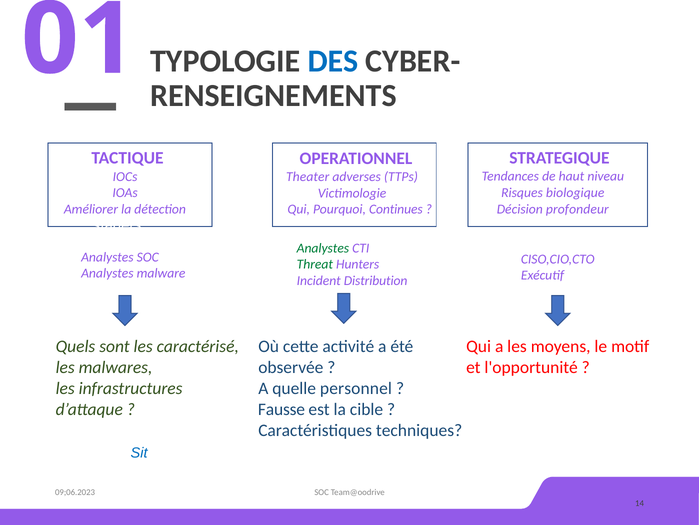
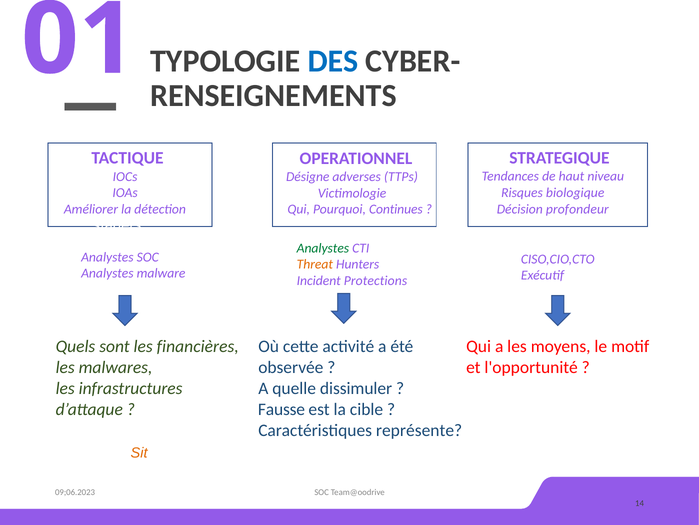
Theater: Theater -> Désigne (308, 176)
Threat colour: green -> orange (315, 264)
Incident Distribution: Distribution -> Protections (375, 280)
caractérisé: caractérisé -> financières (198, 346)
personnel: personnel -> dissimuler (356, 388)
techniques: techniques -> représente (419, 430)
Sit colour: blue -> orange (139, 452)
